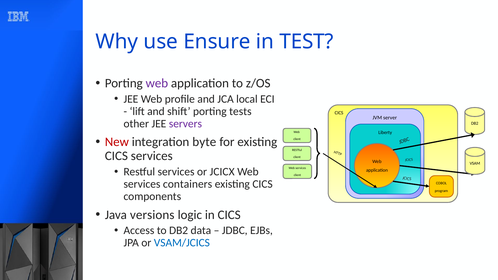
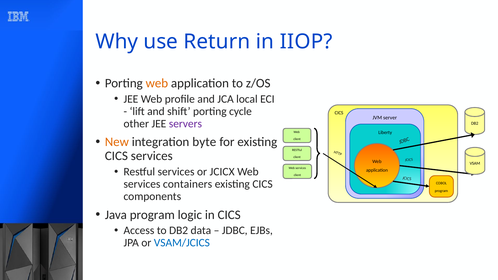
Ensure: Ensure -> Return (217, 42)
TEST: TEST -> IIOP (306, 42)
web colour: purple -> orange (157, 83)
tests: tests -> cycle (240, 111)
New colour: red -> orange (117, 142)
Java versions: versions -> program (152, 215)
